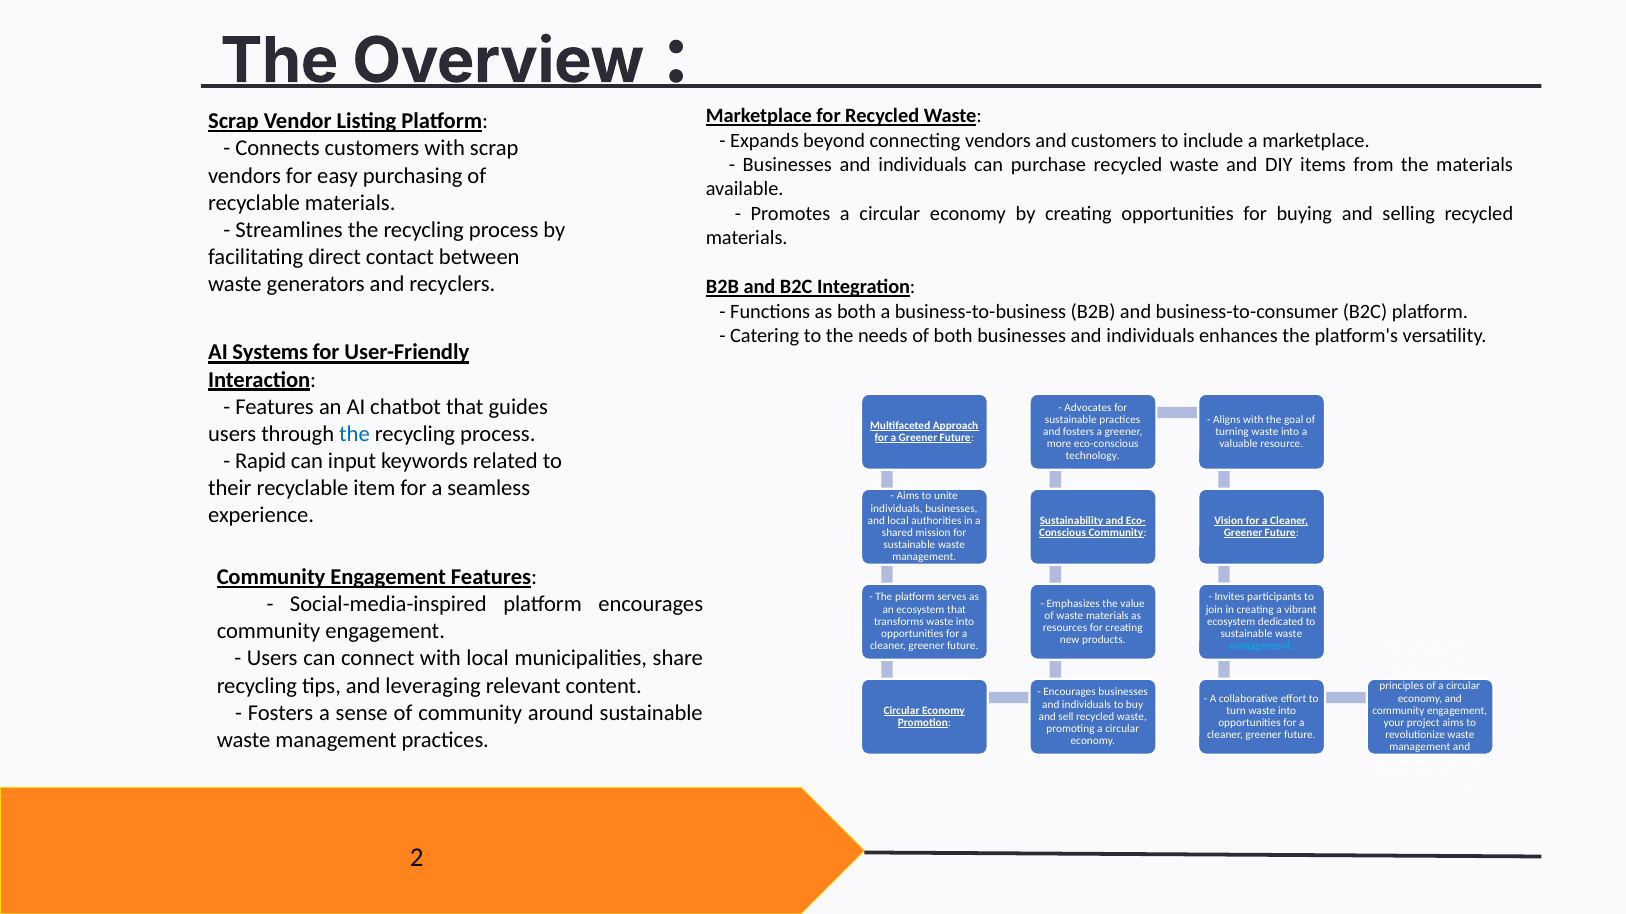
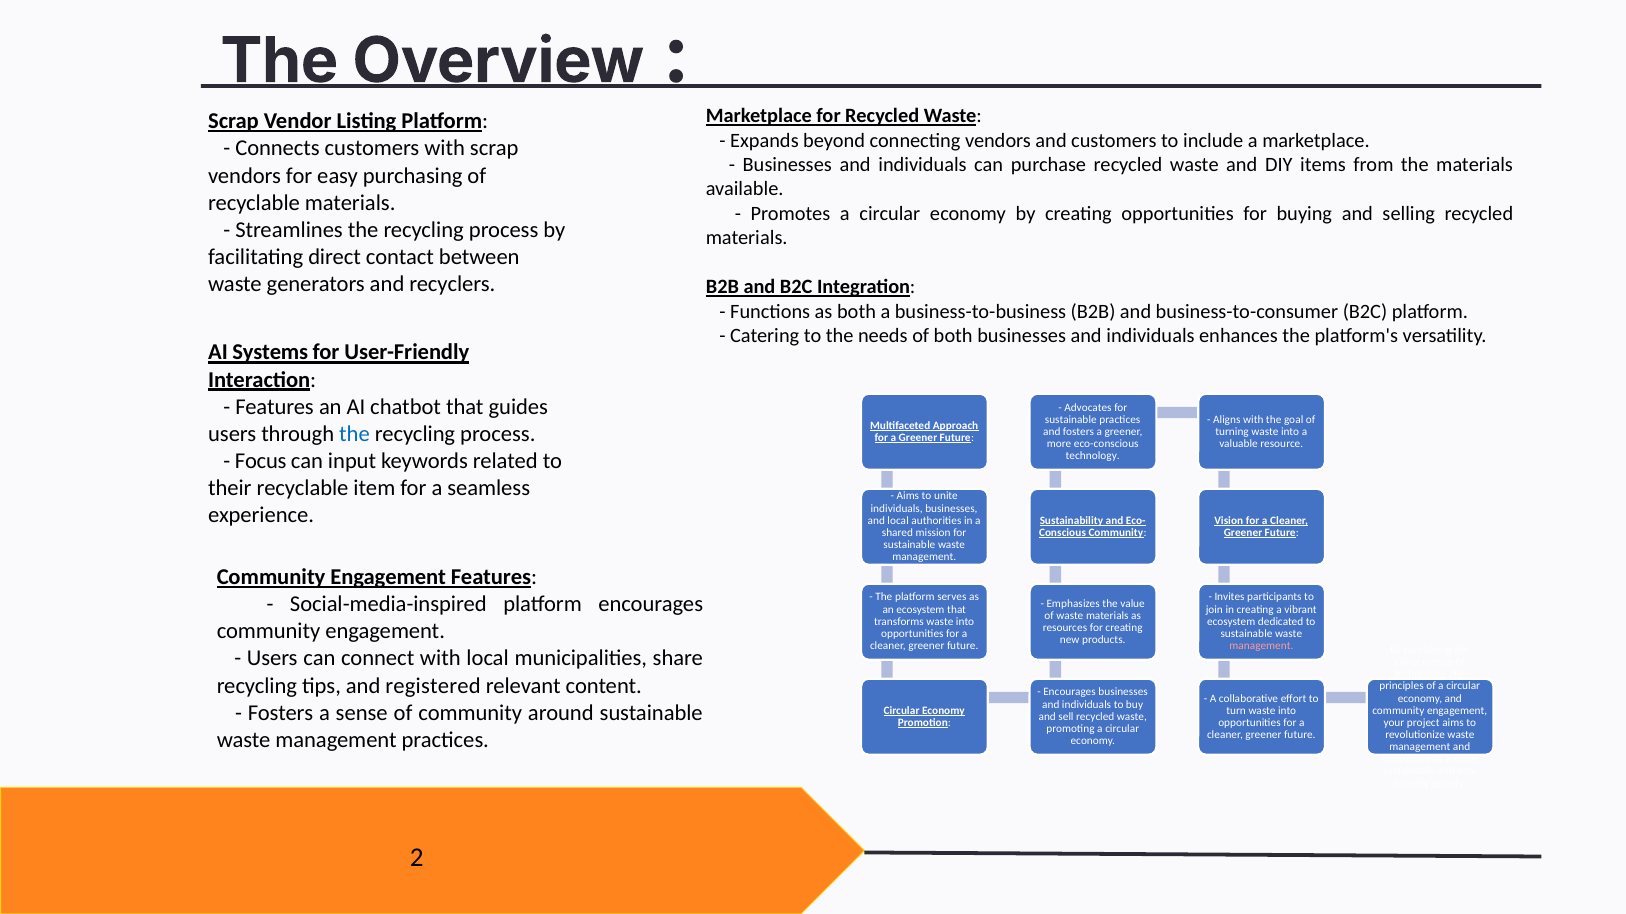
Rapid: Rapid -> Focus (261, 461)
management colour: light blue -> pink (1261, 646)
leveraging: leveraging -> registered (433, 686)
